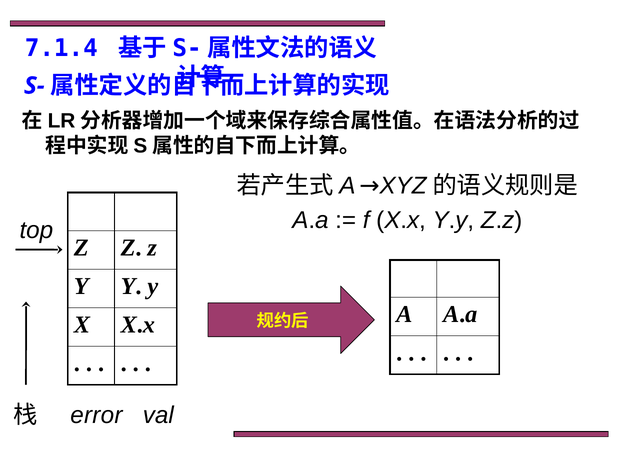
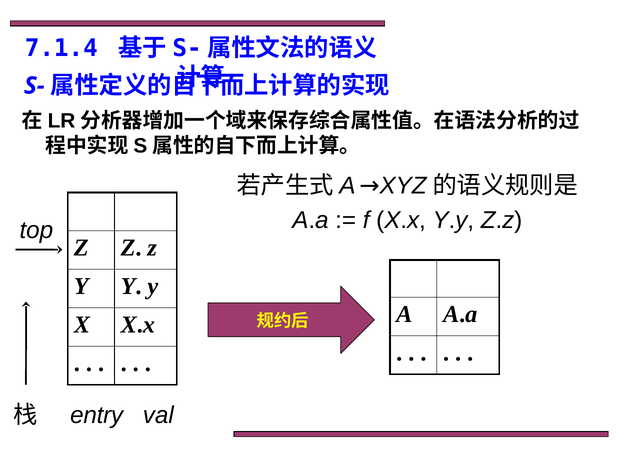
error: error -> entry (97, 415)
